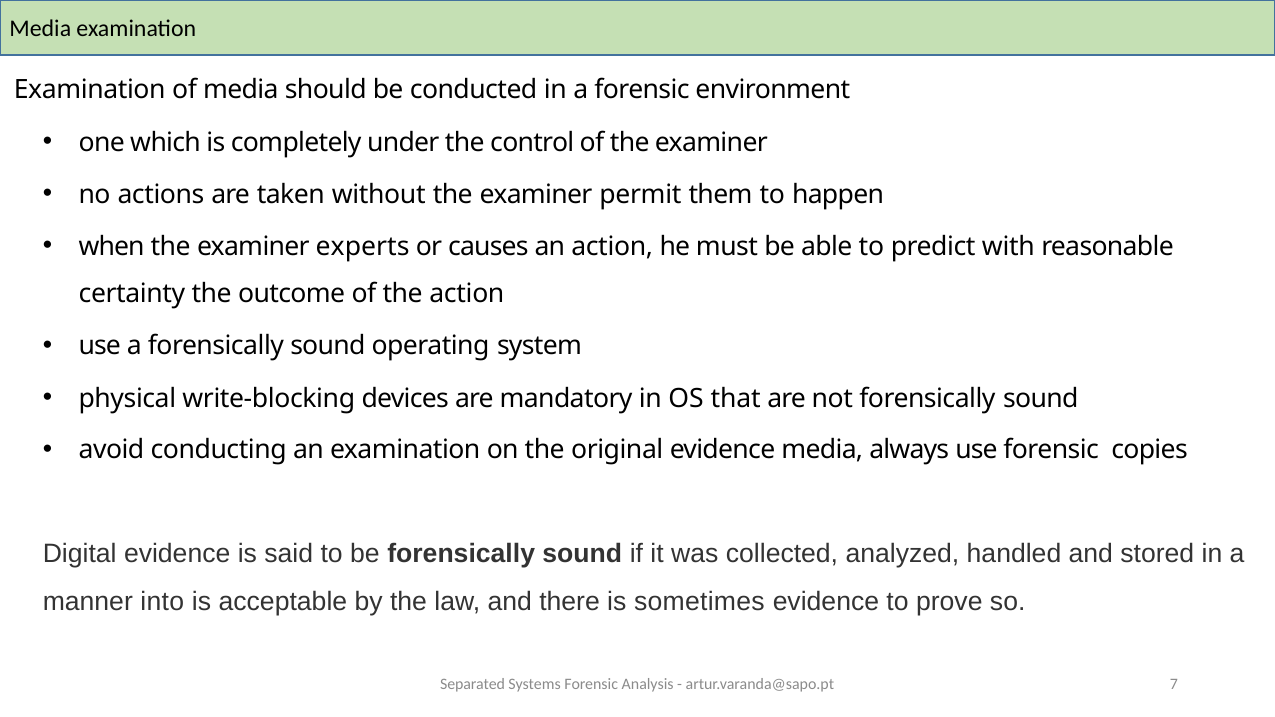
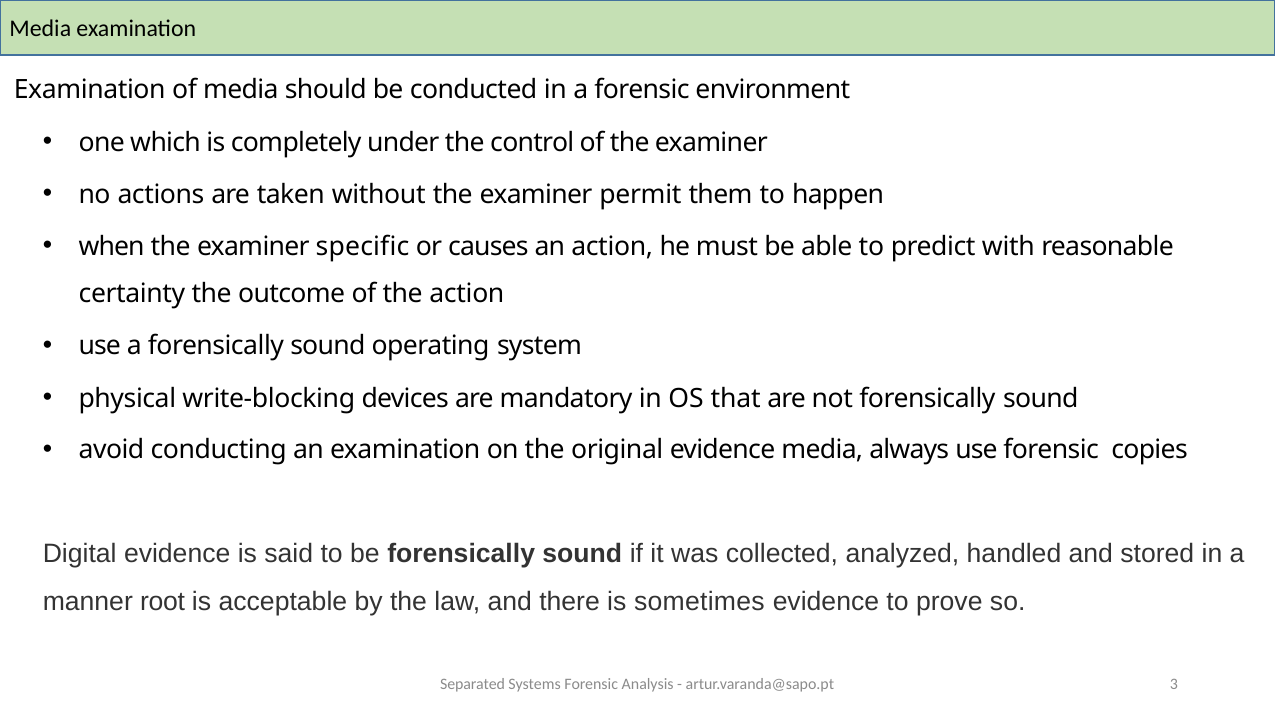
experts: experts -> specific (363, 246)
into: into -> root (163, 602)
7: 7 -> 3 (1174, 685)
